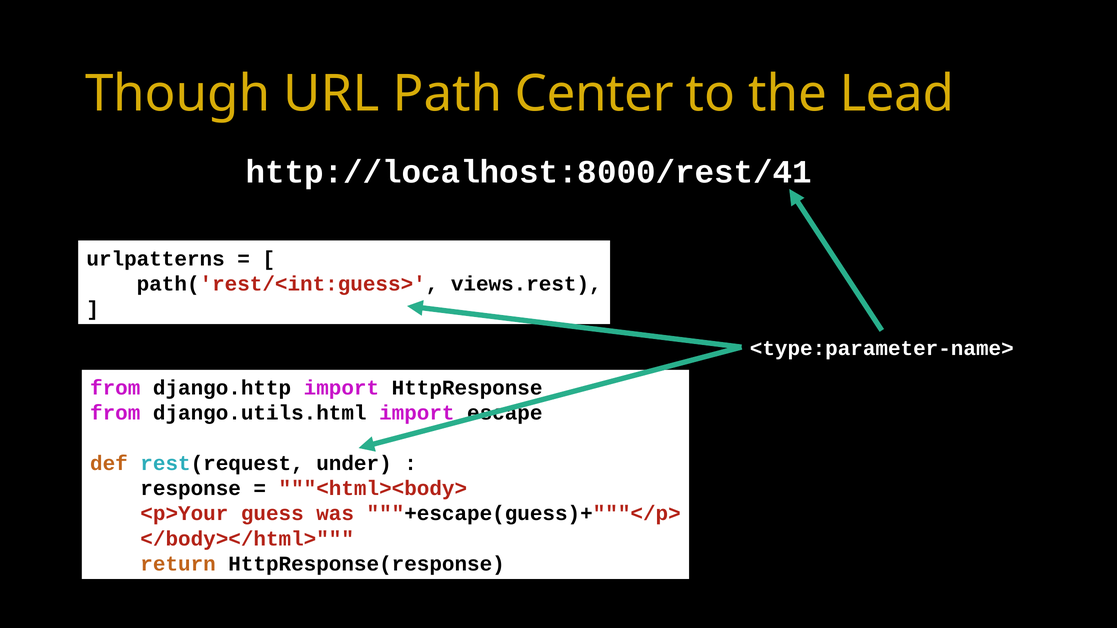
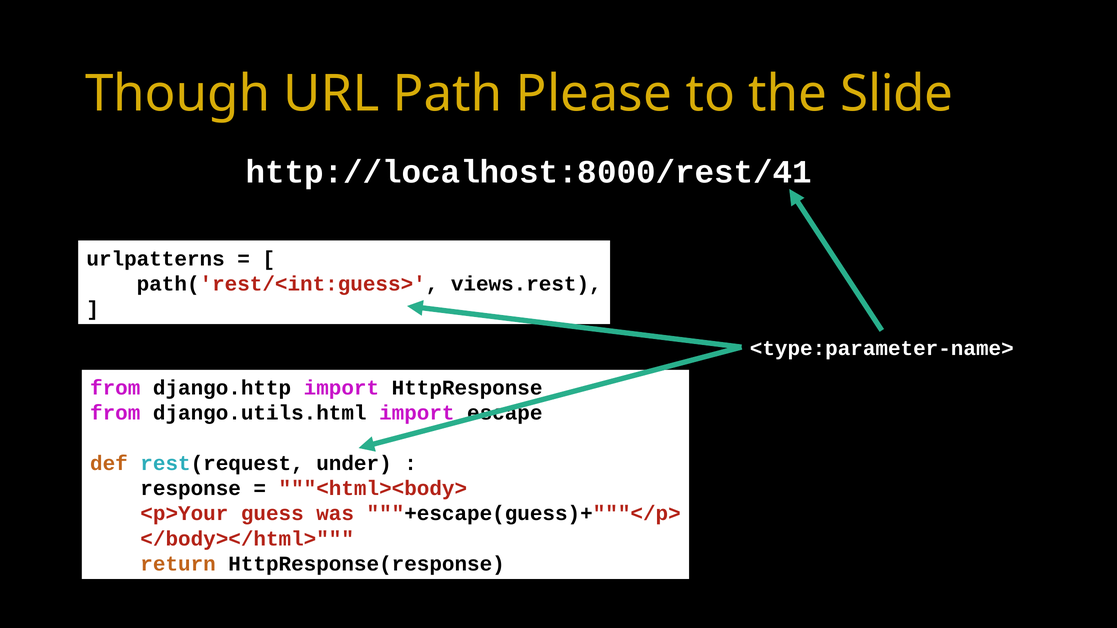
Center: Center -> Please (594, 94)
Lead: Lead -> Slide (897, 94)
